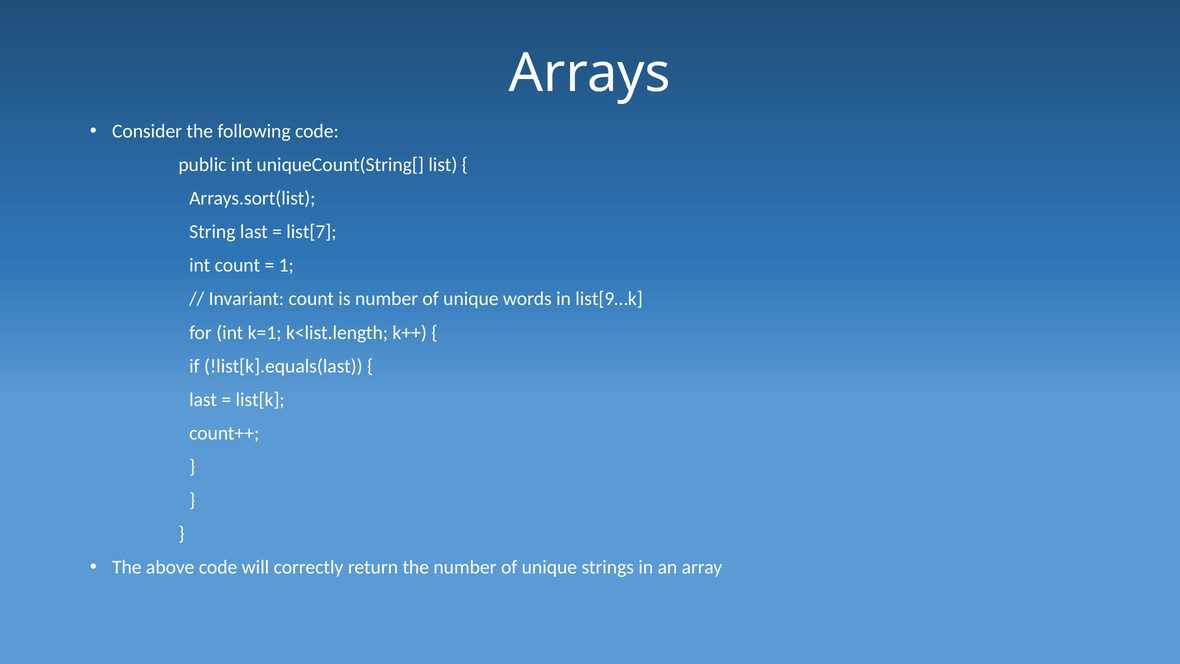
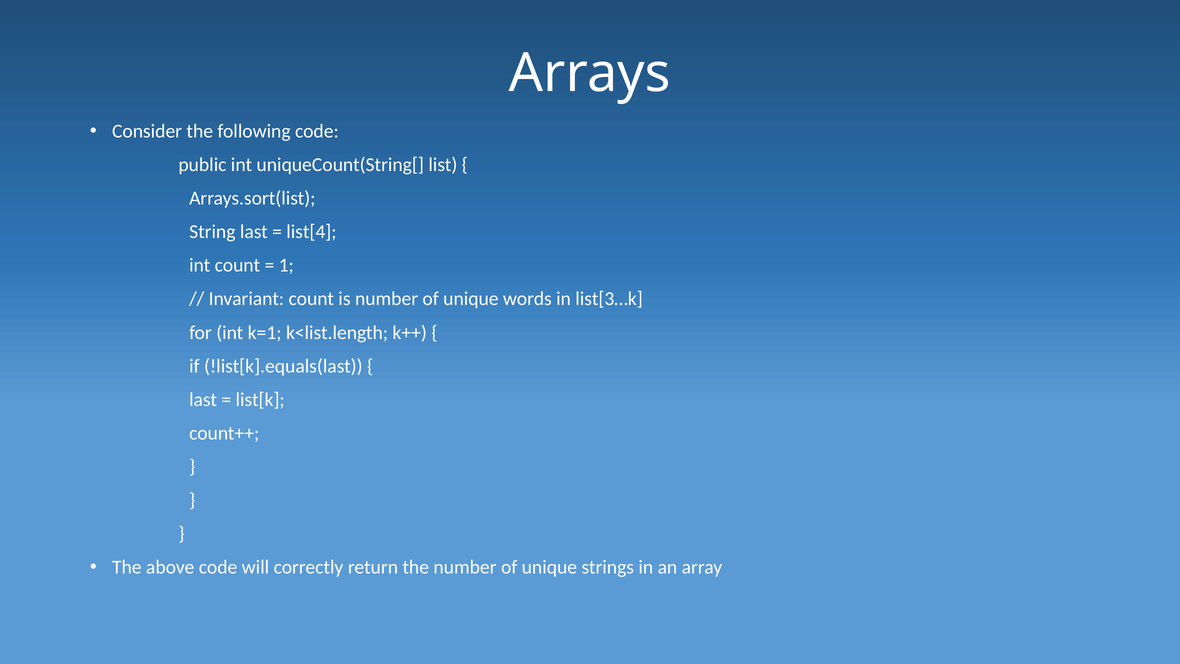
list[7: list[7 -> list[4 (311, 232)
list[9…k: list[9…k -> list[3…k (609, 299)
